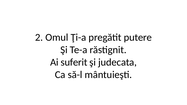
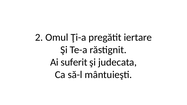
putere: putere -> iertare (138, 37)
